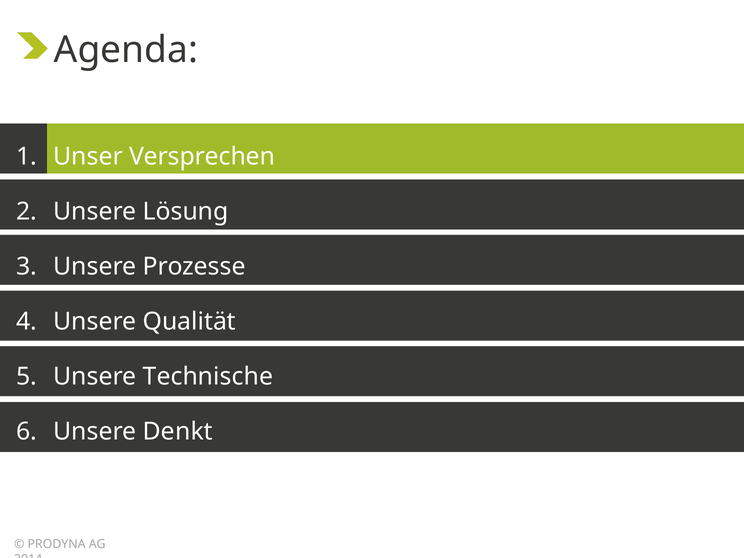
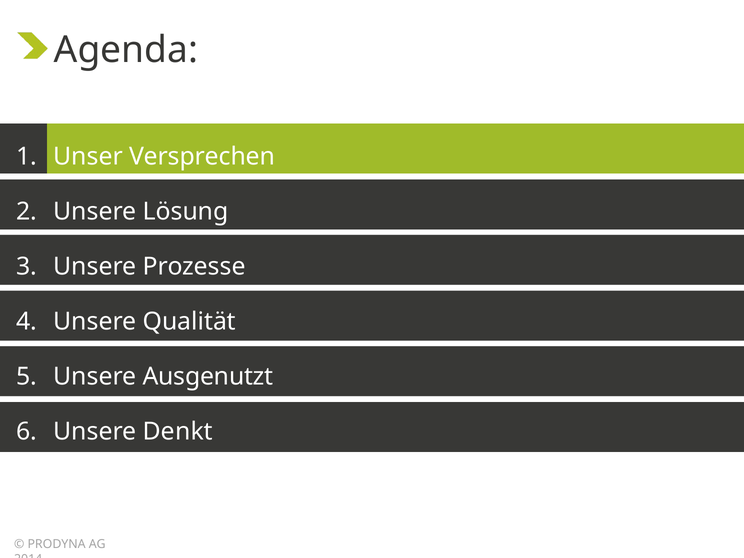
Technische: Technische -> Ausgenutzt (208, 377)
